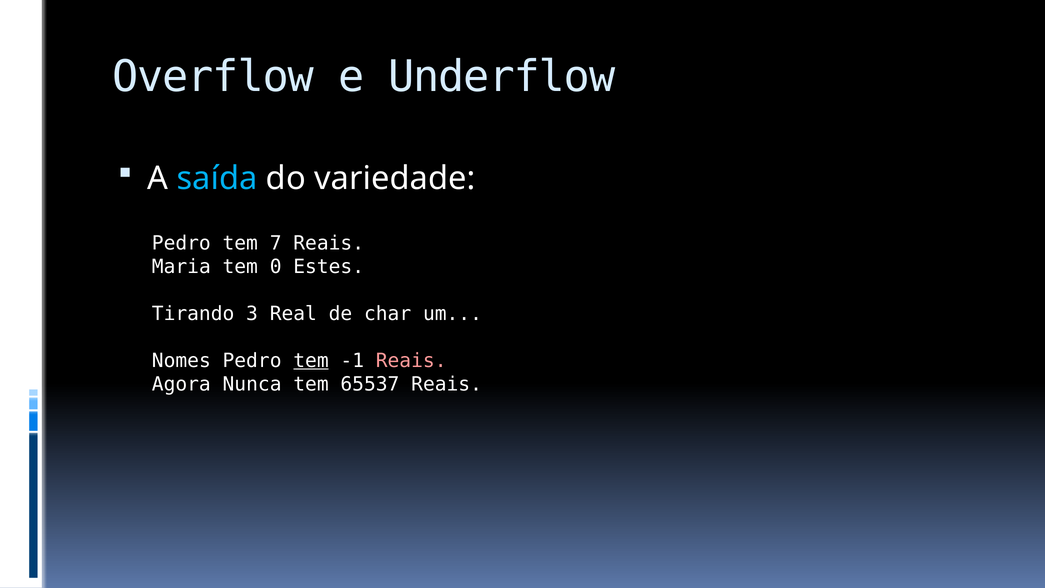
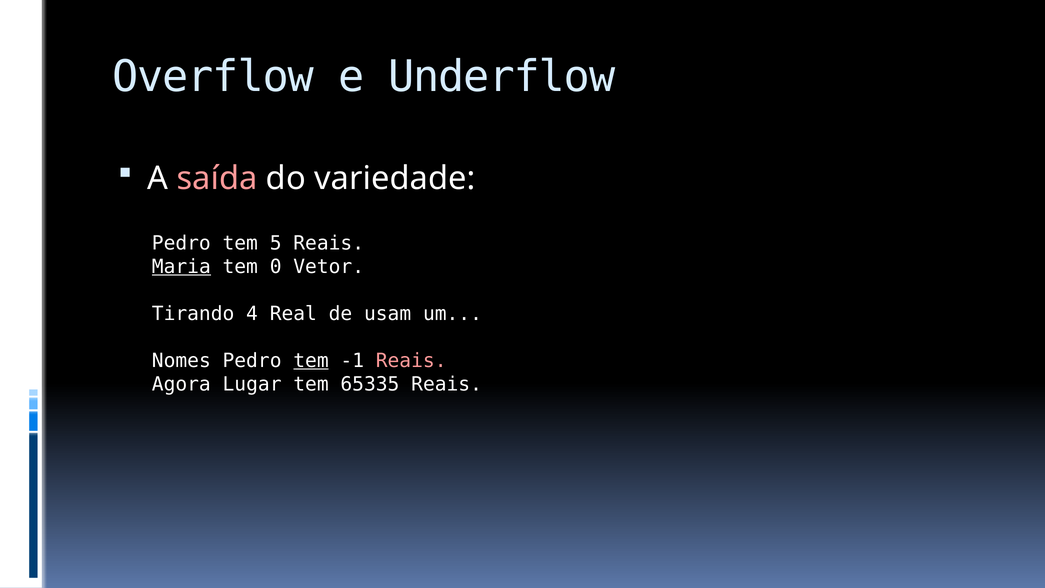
saída colour: light blue -> pink (217, 179)
7: 7 -> 5 (276, 243)
Maria underline: none -> present (181, 266)
Estes: Estes -> Vetor (329, 266)
3: 3 -> 4 (252, 314)
char: char -> usam (388, 314)
Nunca: Nunca -> Lugar (252, 384)
65537: 65537 -> 65335 (370, 384)
